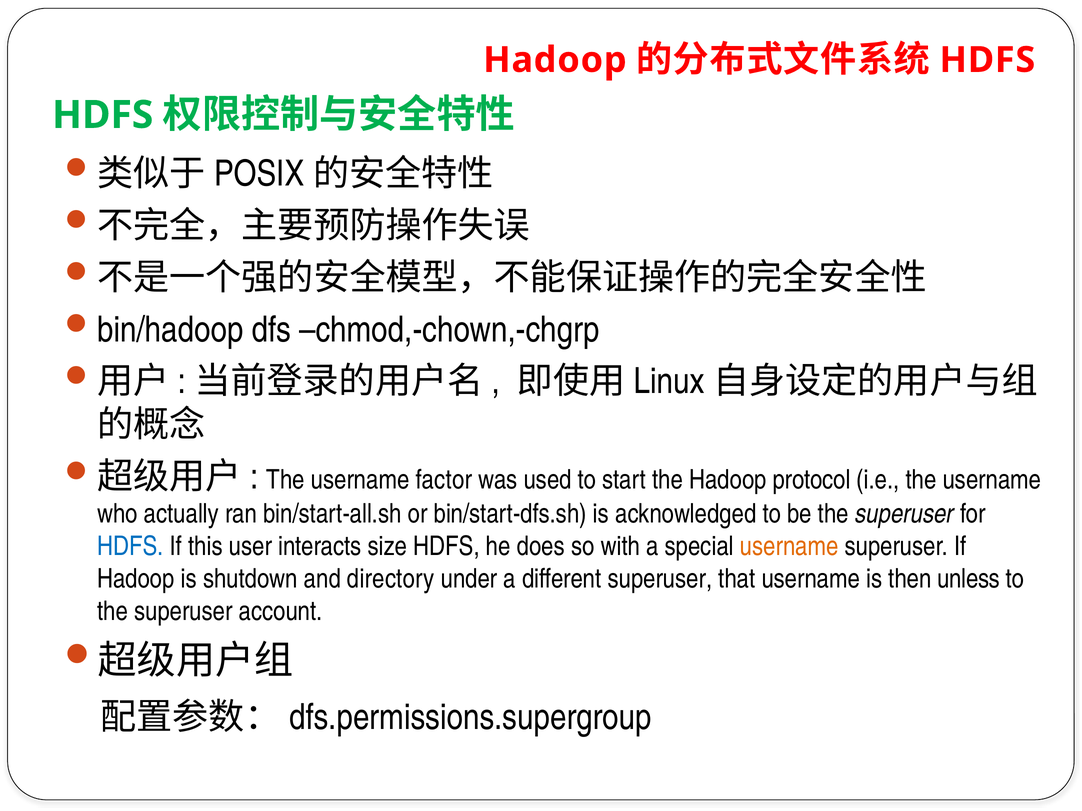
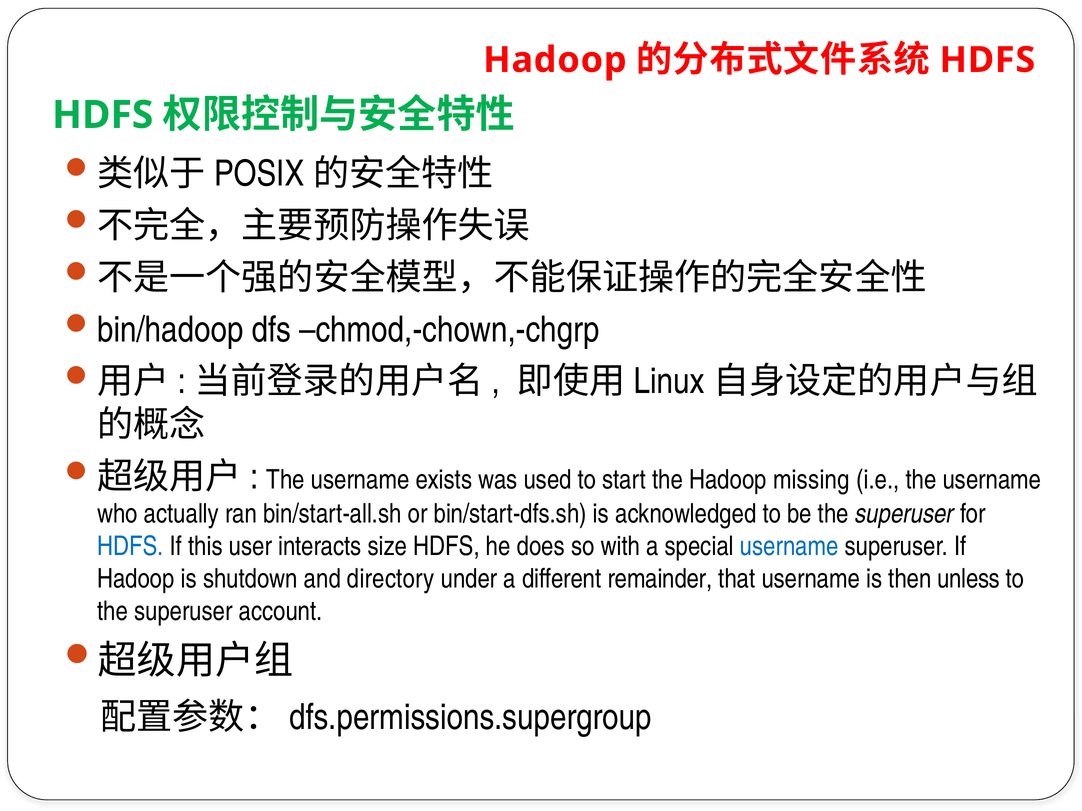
factor: factor -> exists (444, 480)
protocol: protocol -> missing (811, 480)
username colour: orange -> blue (789, 547)
different superuser: superuser -> remainder (660, 579)
